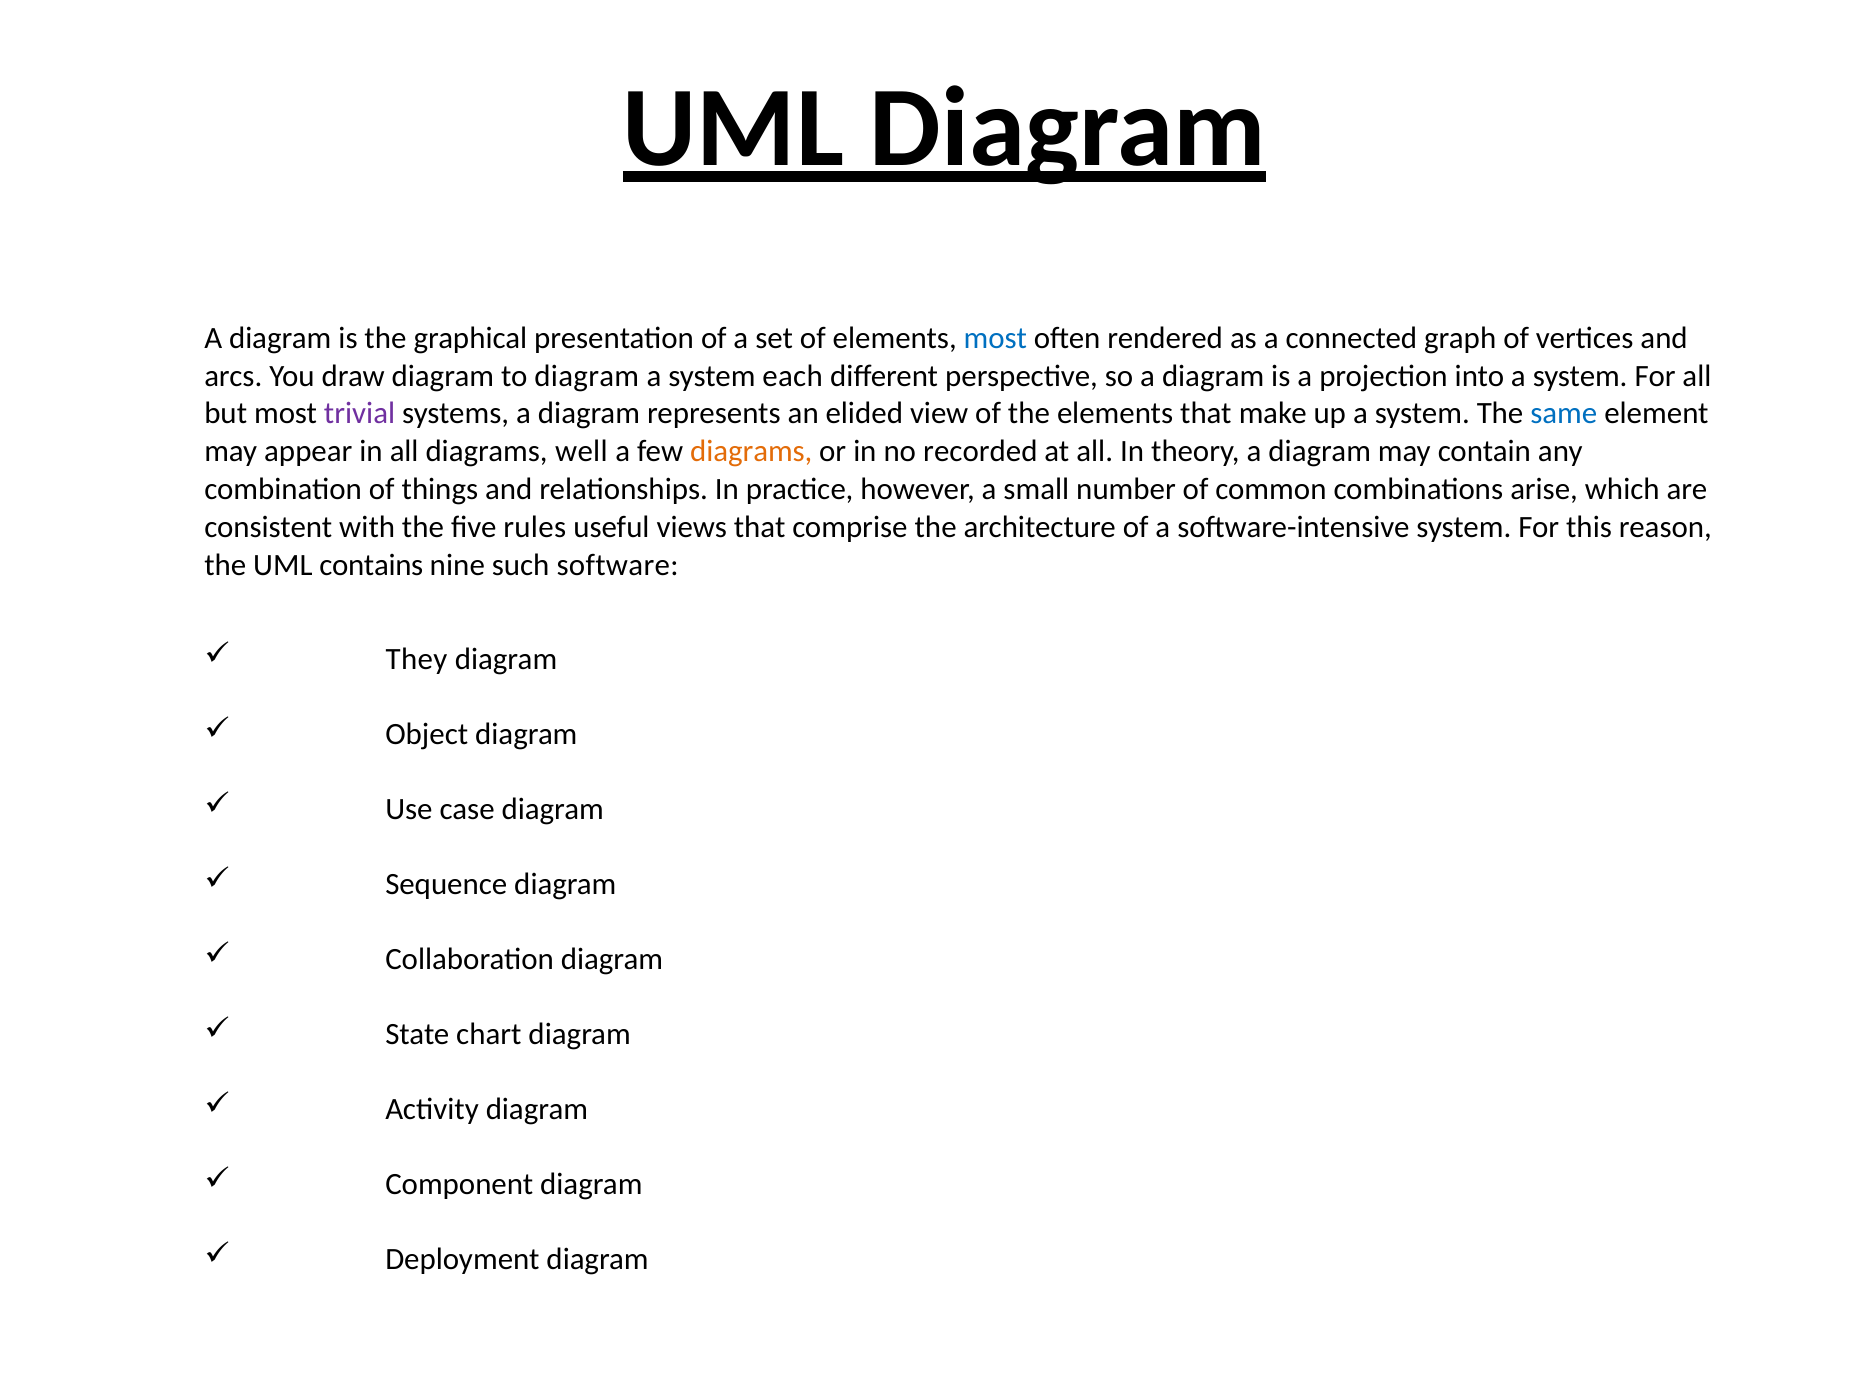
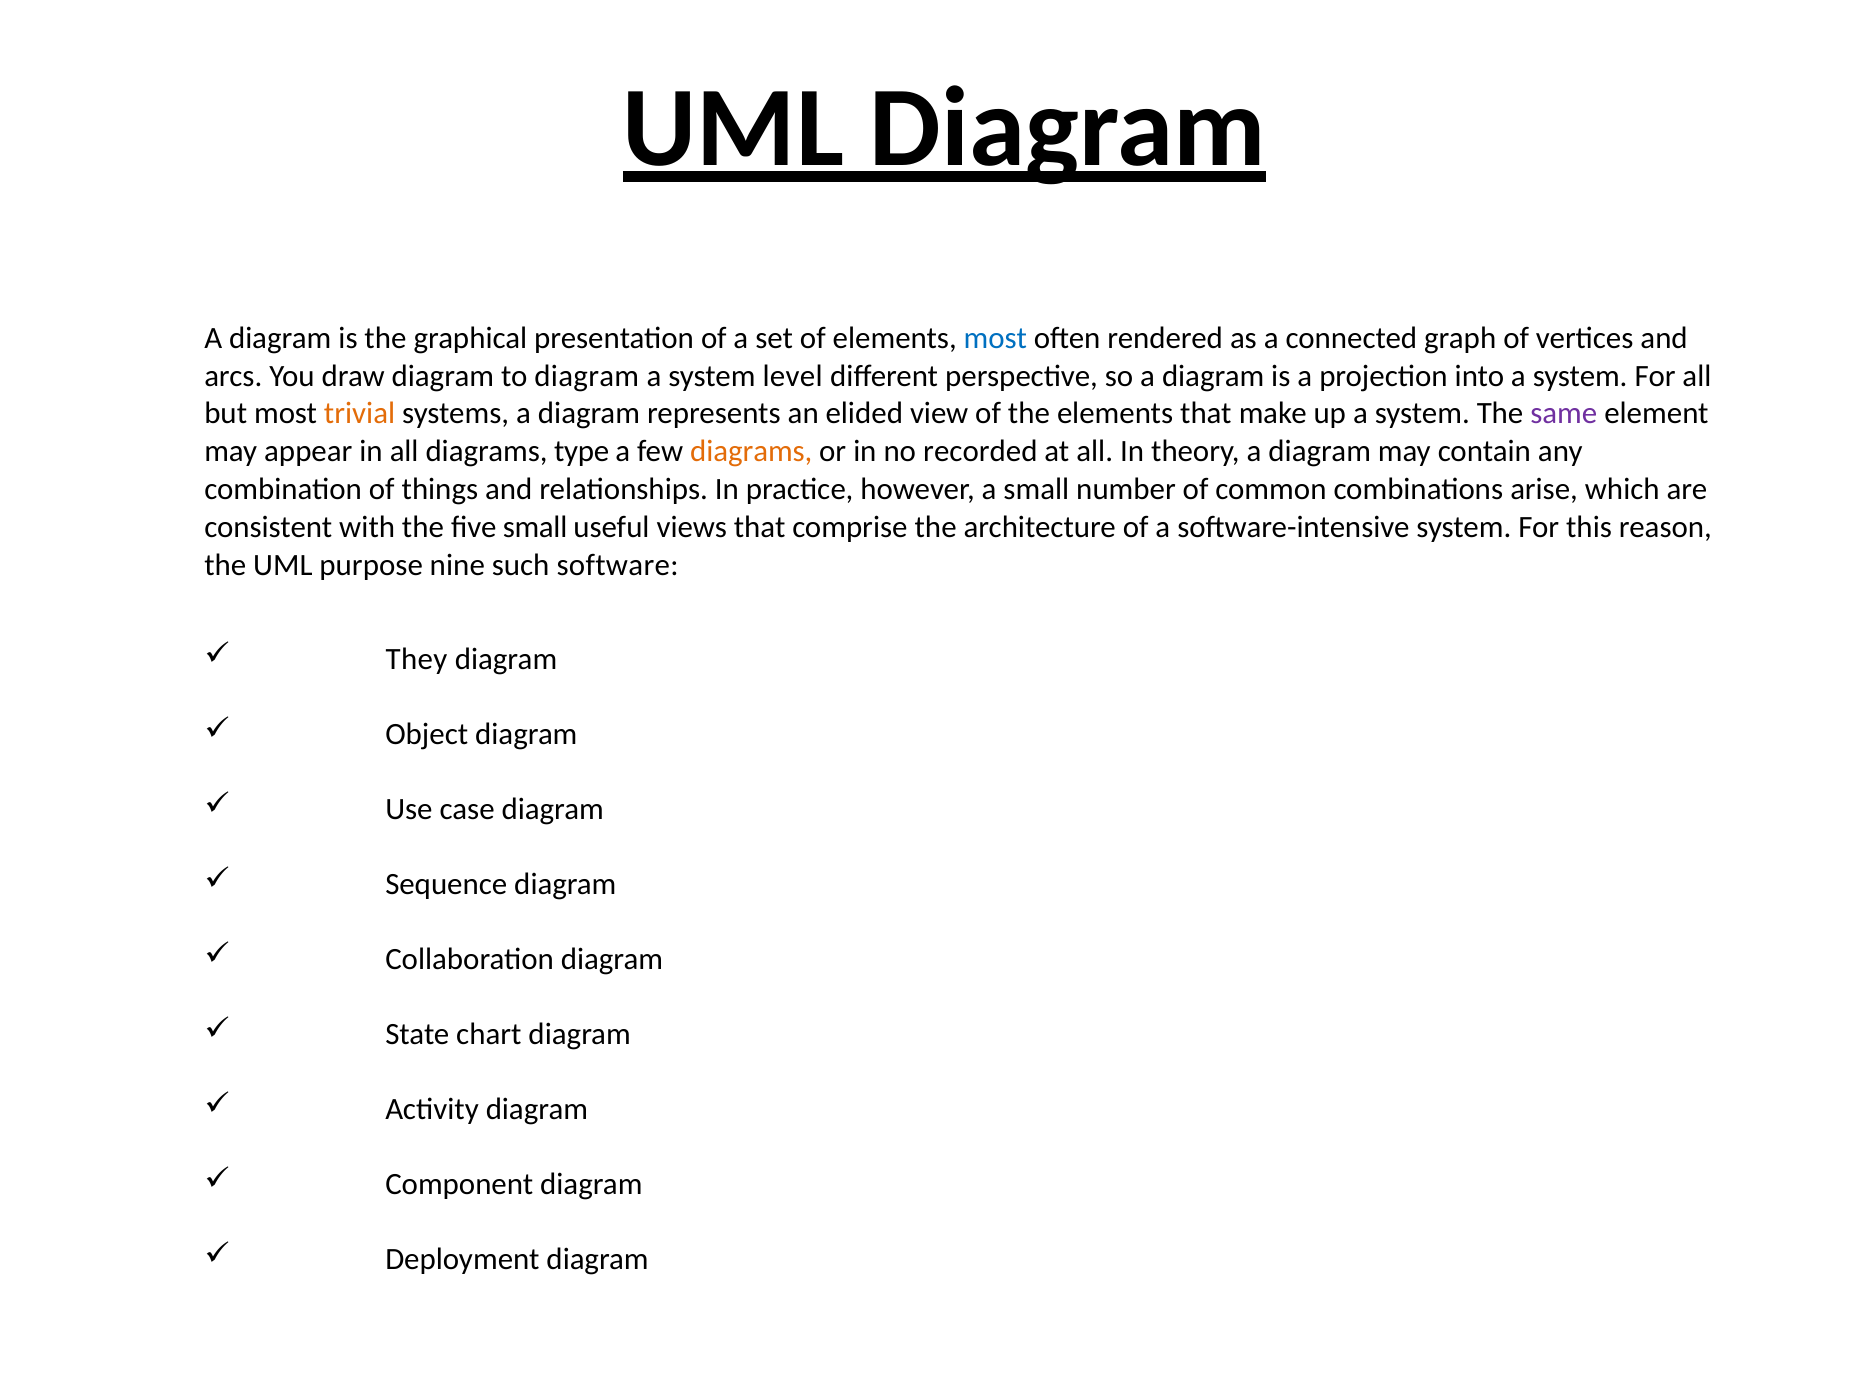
each: each -> level (793, 376)
trivial colour: purple -> orange (360, 414)
same colour: blue -> purple (1564, 414)
well: well -> type (582, 451)
five rules: rules -> small (535, 527)
contains: contains -> purpose (371, 565)
